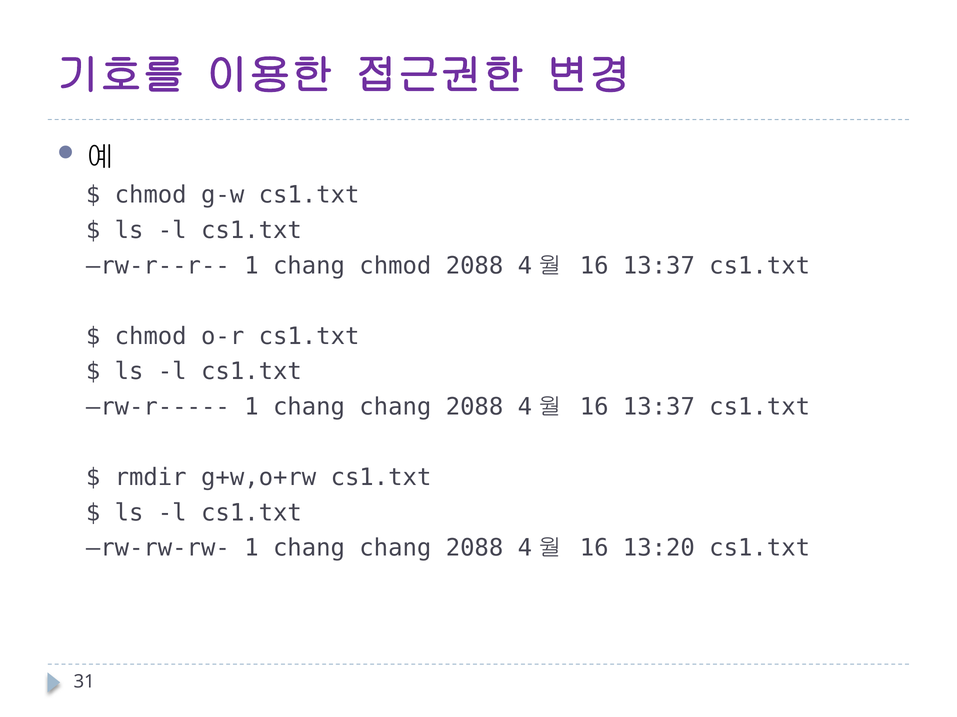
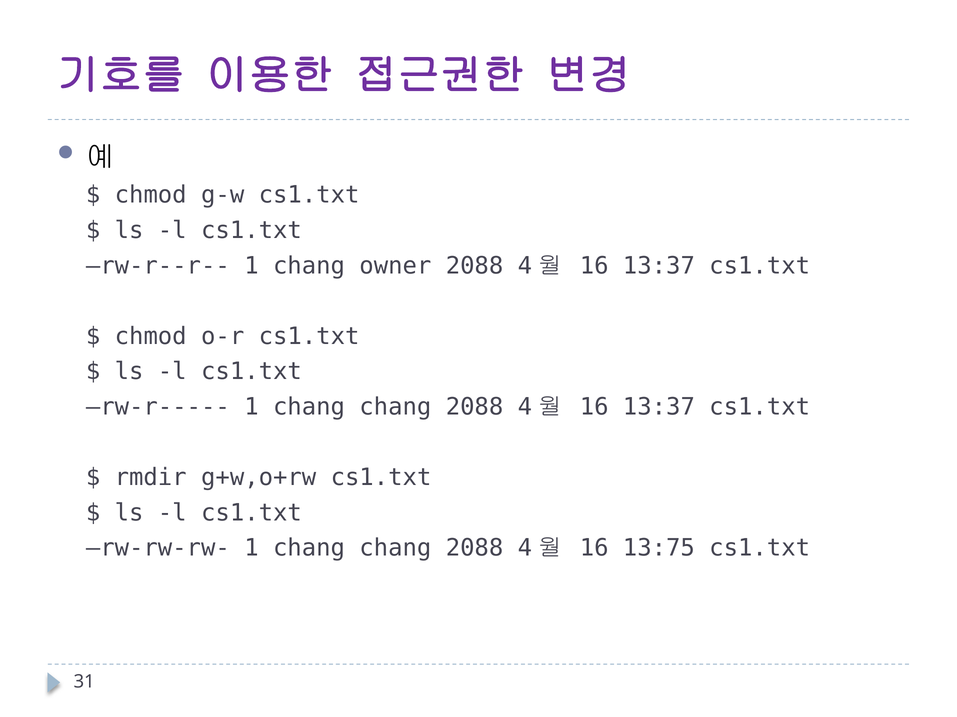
chang chmod: chmod -> owner (395, 266)
13:20: 13:20 -> 13:75 (659, 549)
